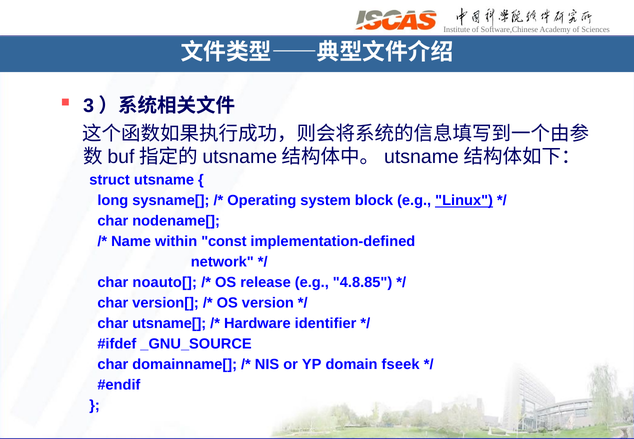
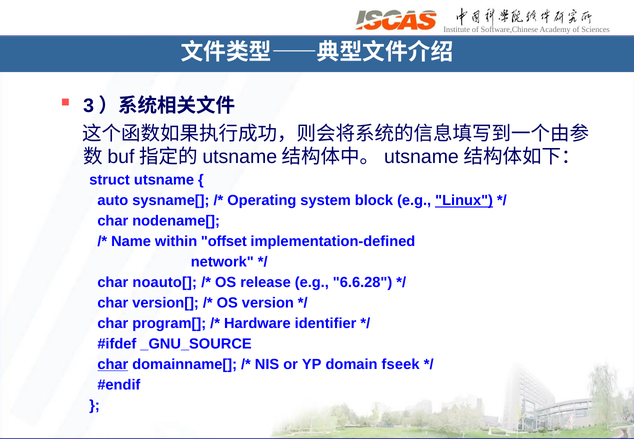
long: long -> auto (113, 201)
const: const -> offset (224, 242)
4.8.85: 4.8.85 -> 6.6.28 (363, 282)
utsname[: utsname[ -> program[ (169, 323)
char underline: none -> present (113, 364)
